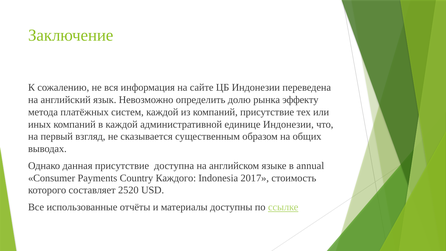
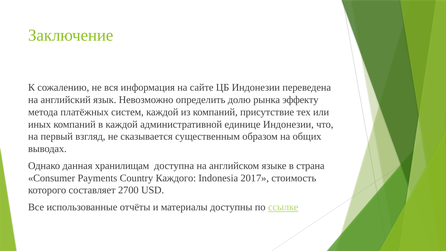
данная присутствие: присутствие -> хранилищам (122, 166)
annual: annual -> страна (310, 166)
2520: 2520 -> 2700 (128, 190)
